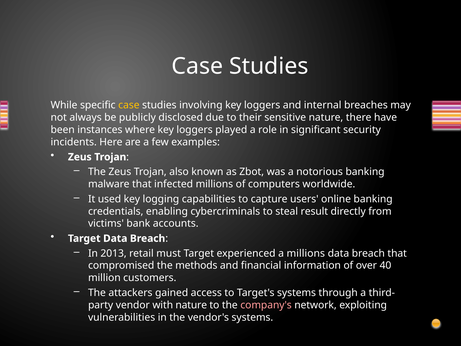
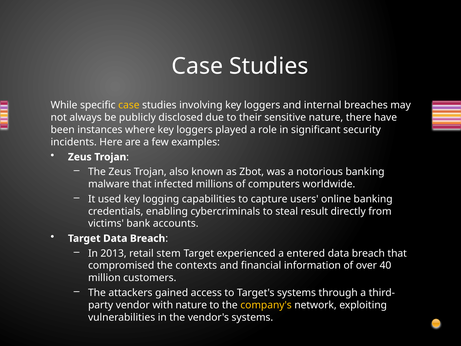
must: must -> stem (169, 253)
a millions: millions -> entered (306, 253)
methods: methods -> contexts (196, 265)
company's colour: pink -> yellow (266, 305)
